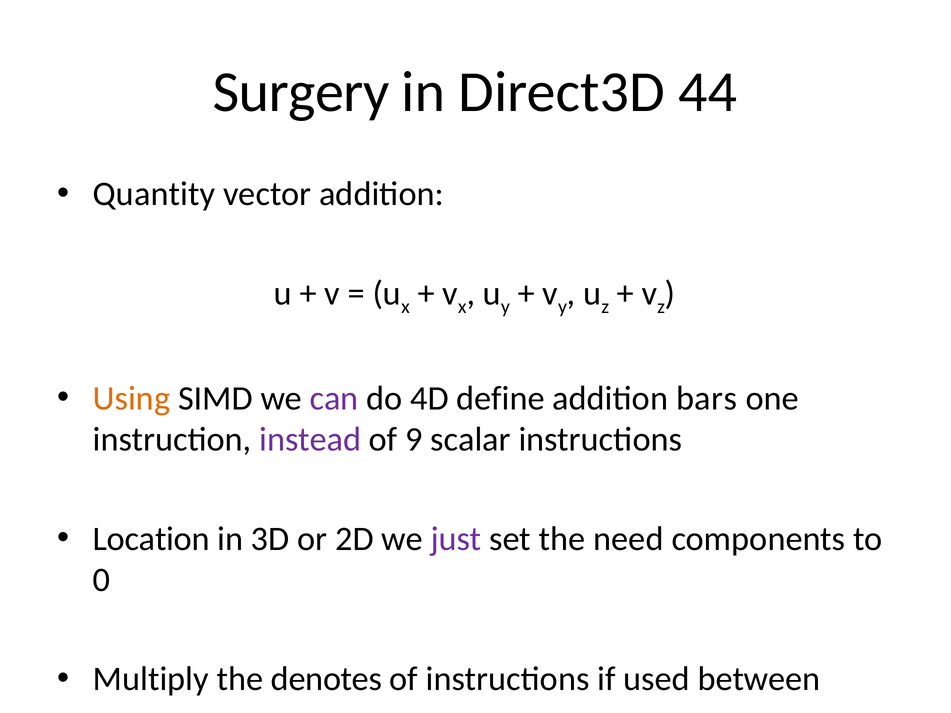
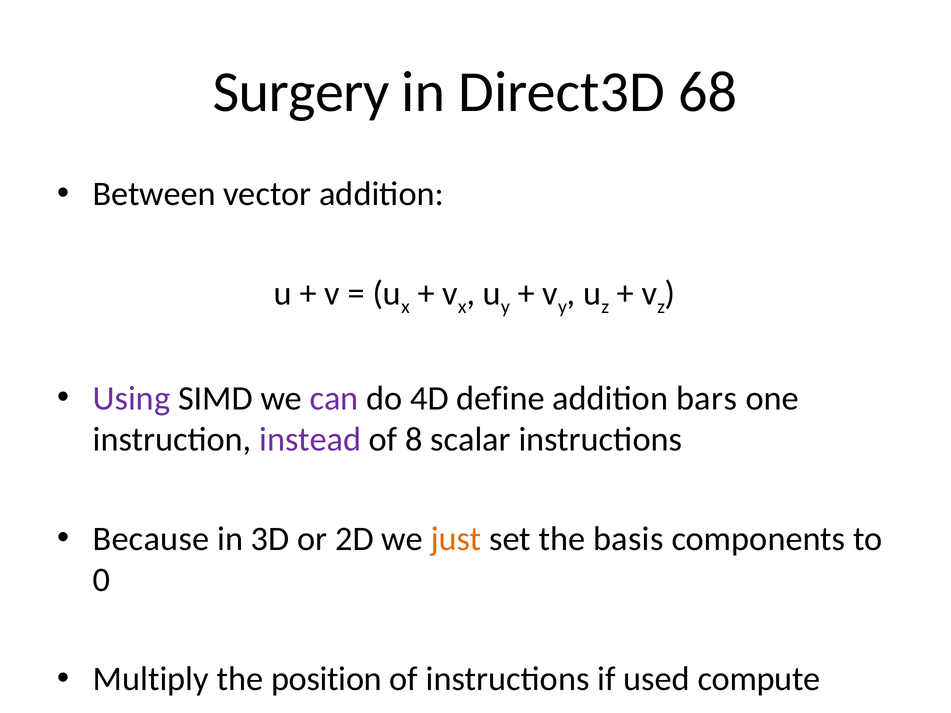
44: 44 -> 68 (708, 92)
Quantity: Quantity -> Between (154, 194)
Using colour: orange -> purple (131, 398)
9: 9 -> 8 (414, 440)
Location: Location -> Because (151, 539)
just colour: purple -> orange (456, 539)
need: need -> basis (628, 539)
denotes: denotes -> position (326, 679)
between: between -> compute (759, 679)
